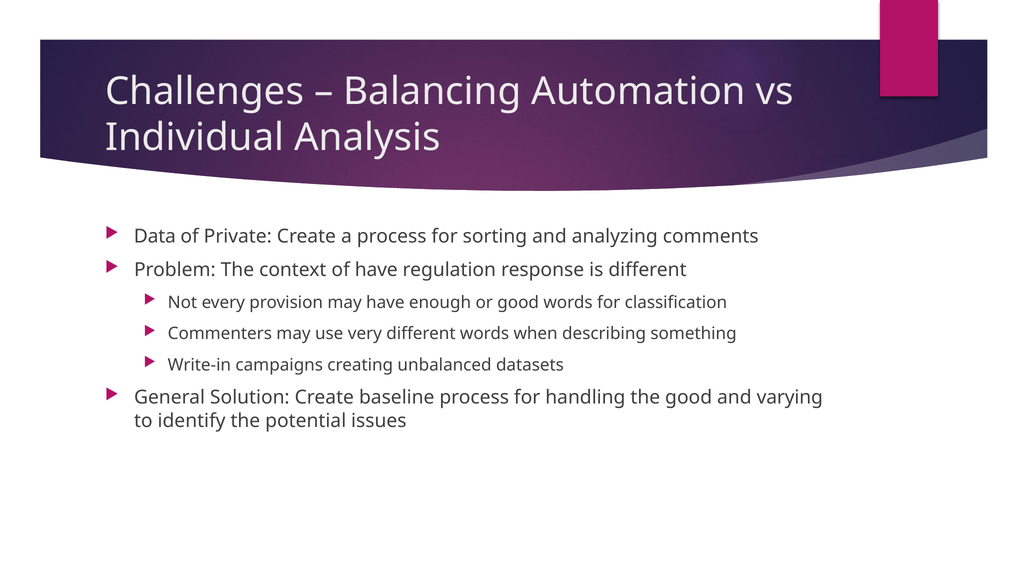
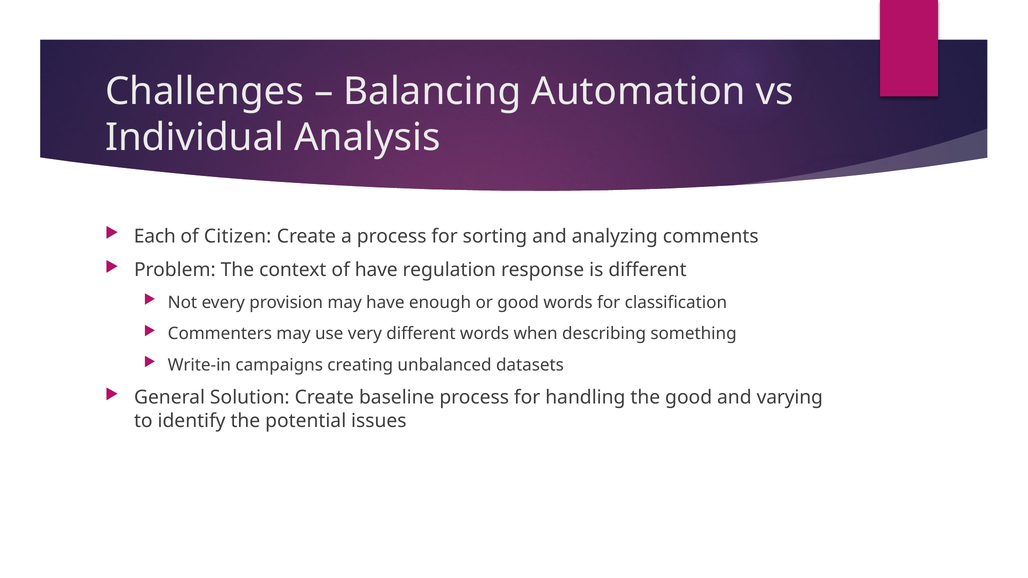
Data: Data -> Each (155, 236)
Private: Private -> Citizen (238, 236)
